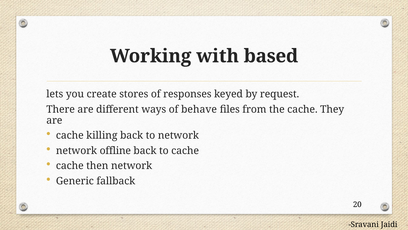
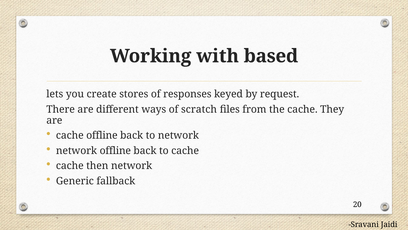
behave: behave -> scratch (199, 109)
cache killing: killing -> offline (102, 135)
